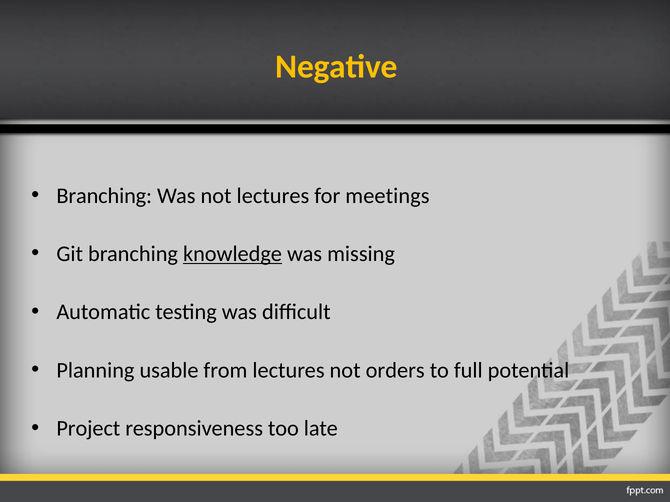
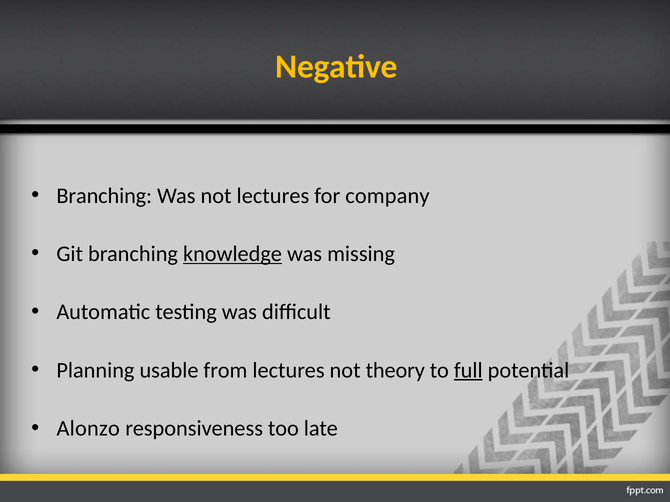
meetings: meetings -> company (387, 196)
orders: orders -> theory (395, 371)
full underline: none -> present (468, 371)
Project: Project -> Alonzo (88, 429)
